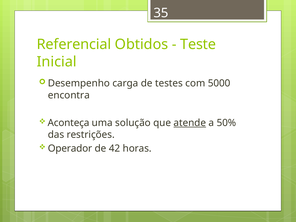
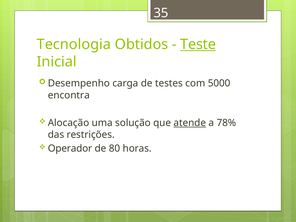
Referencial: Referencial -> Tecnologia (74, 44)
Teste underline: none -> present (198, 44)
Aconteça: Aconteça -> Alocação (69, 123)
50%: 50% -> 78% (226, 123)
42: 42 -> 80 (115, 148)
